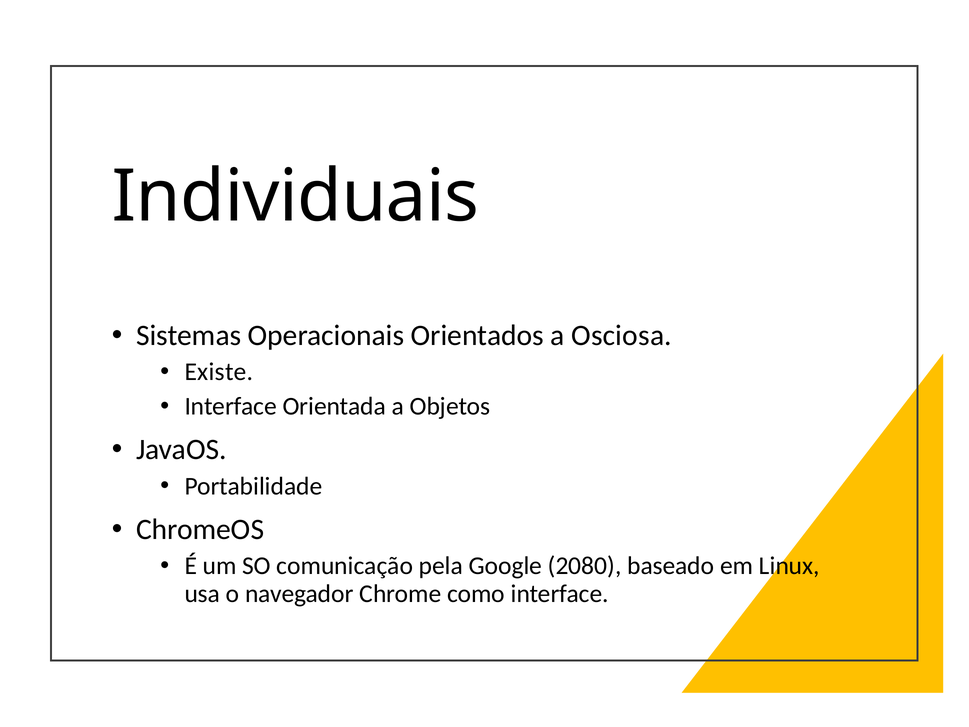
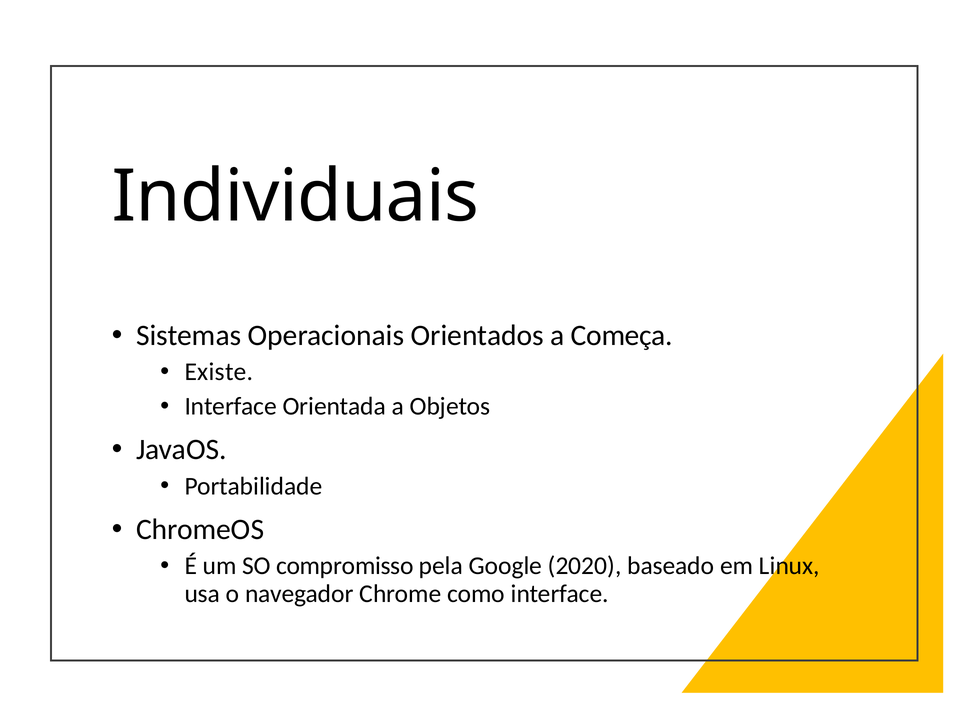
Osciosa: Osciosa -> Começa (622, 335)
comunicação: comunicação -> compromisso (345, 566)
2080: 2080 -> 2020 (585, 566)
